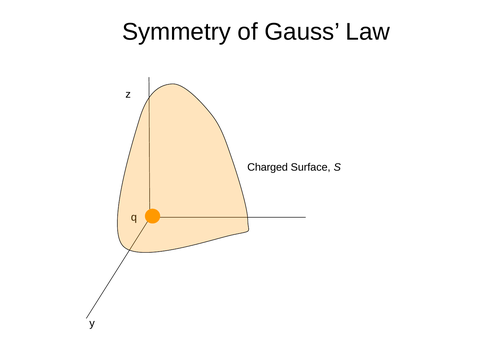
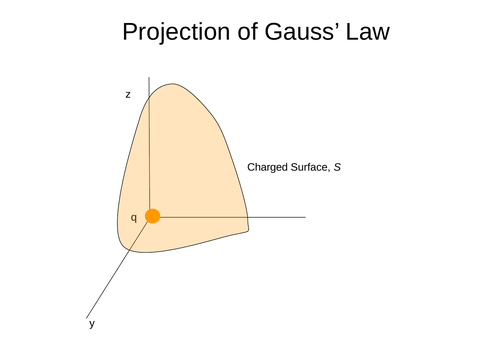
Symmetry: Symmetry -> Projection (176, 32)
